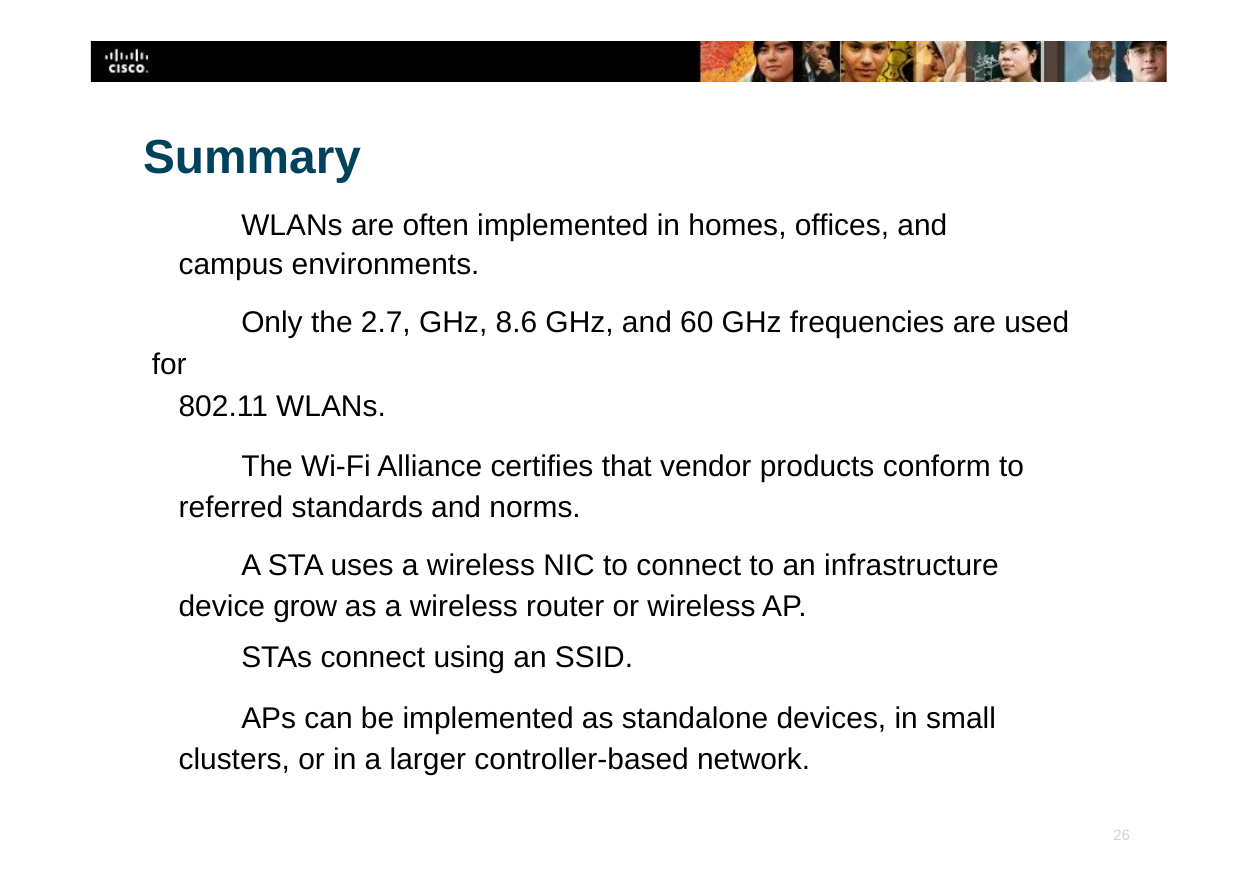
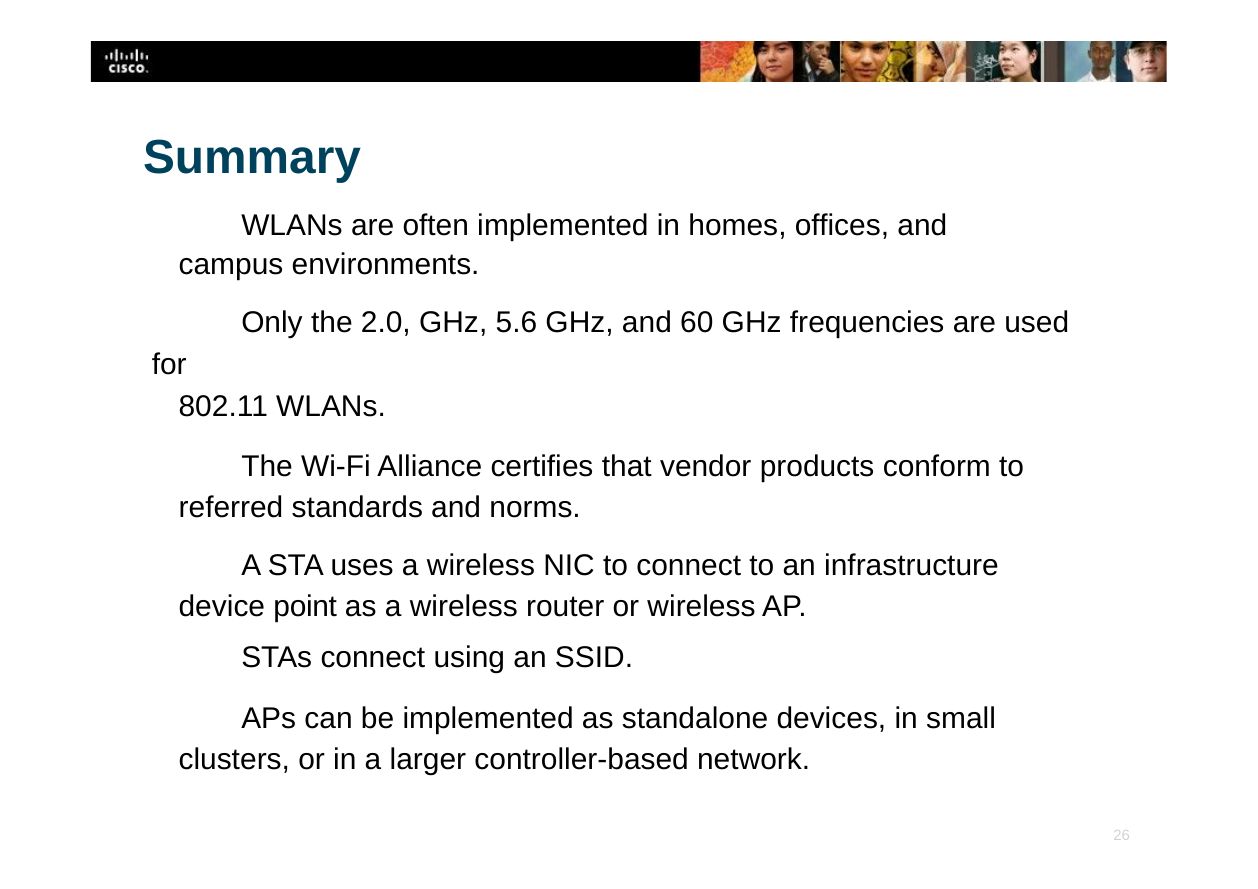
2.7: 2.7 -> 2.0 (386, 322)
8.6: 8.6 -> 5.6 (516, 322)
grow: grow -> point (305, 607)
